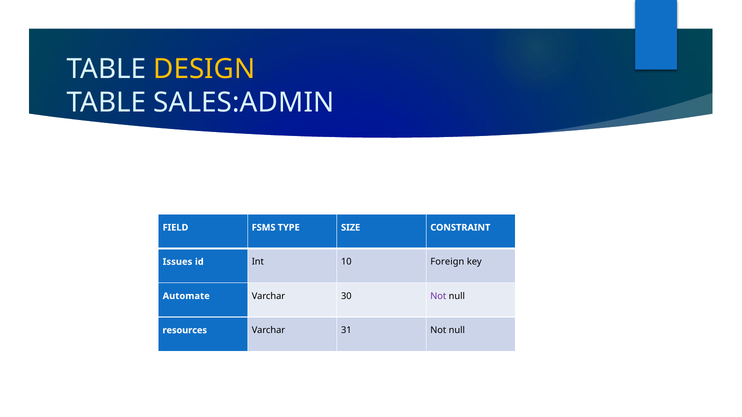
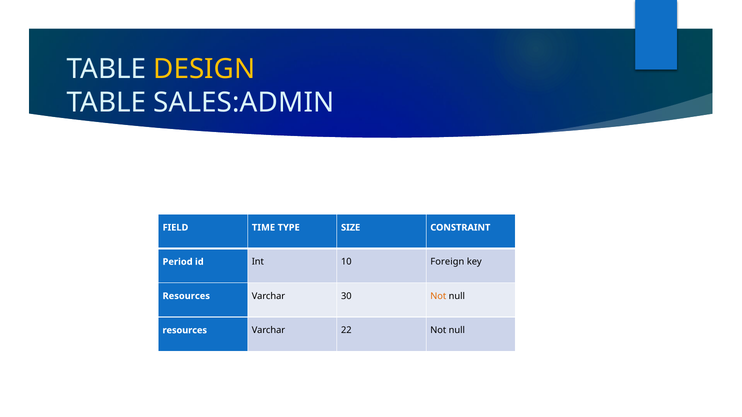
FSMS: FSMS -> TIME (263, 228)
Issues: Issues -> Period (178, 262)
Automate: Automate -> Resources (186, 296)
Not colour: purple -> orange (438, 296)
31: 31 -> 22 (346, 331)
